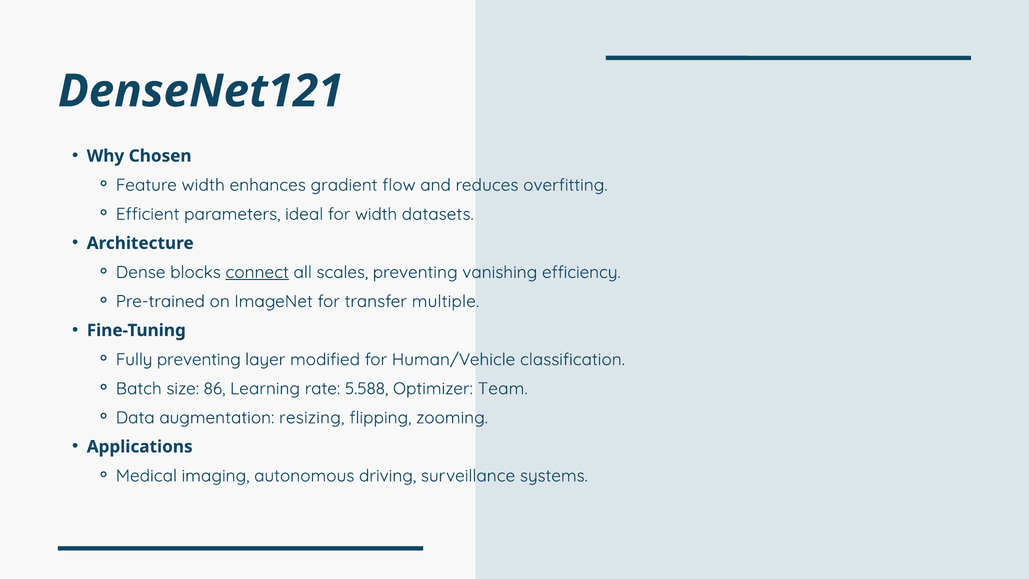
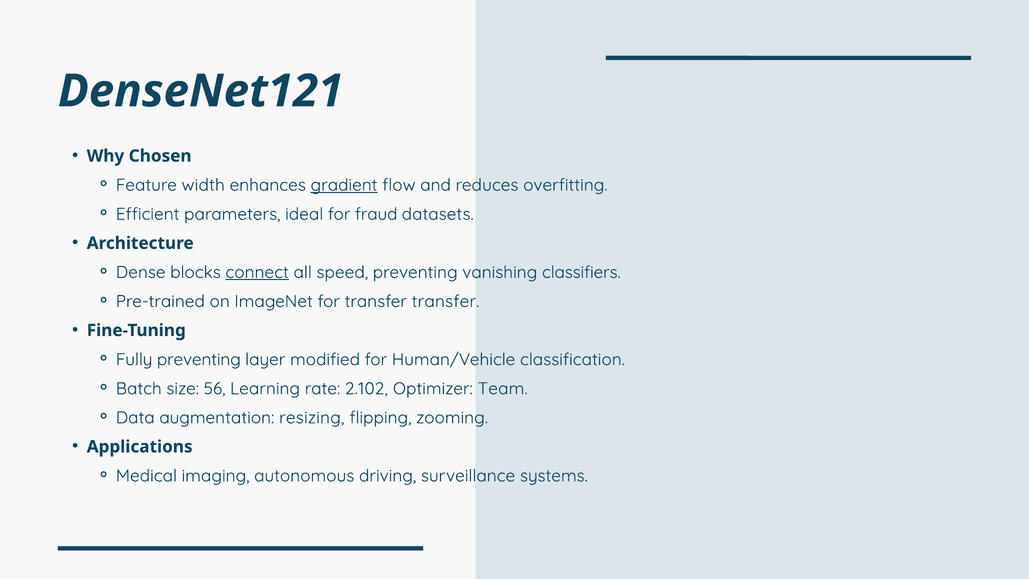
gradient underline: none -> present (344, 185)
for width: width -> fraud (376, 214)
scales: scales -> speed (342, 272)
efficiency: efficiency -> classifiers (581, 272)
transfer multiple: multiple -> transfer (445, 301)
86: 86 -> 56 (215, 388)
5.588: 5.588 -> 2.102 (366, 388)
